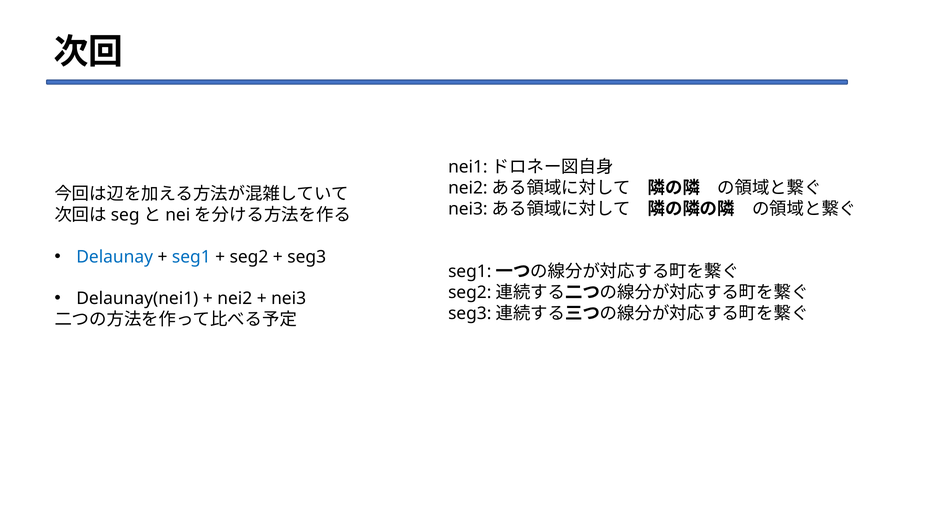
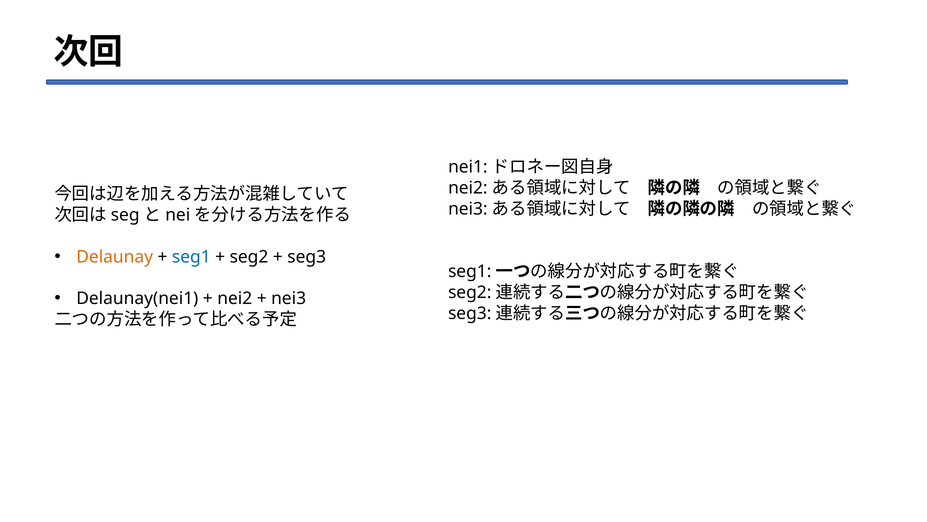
Delaunay colour: blue -> orange (115, 257)
